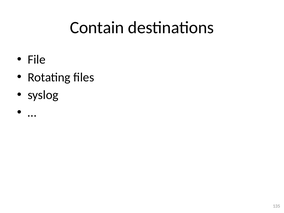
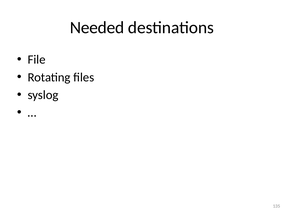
Contain: Contain -> Needed (97, 27)
